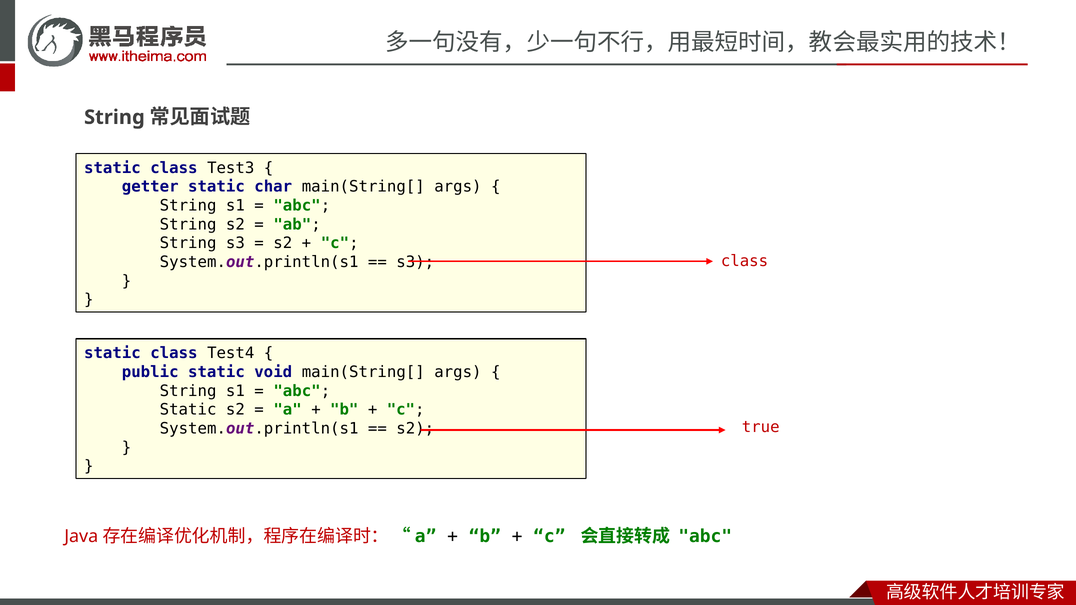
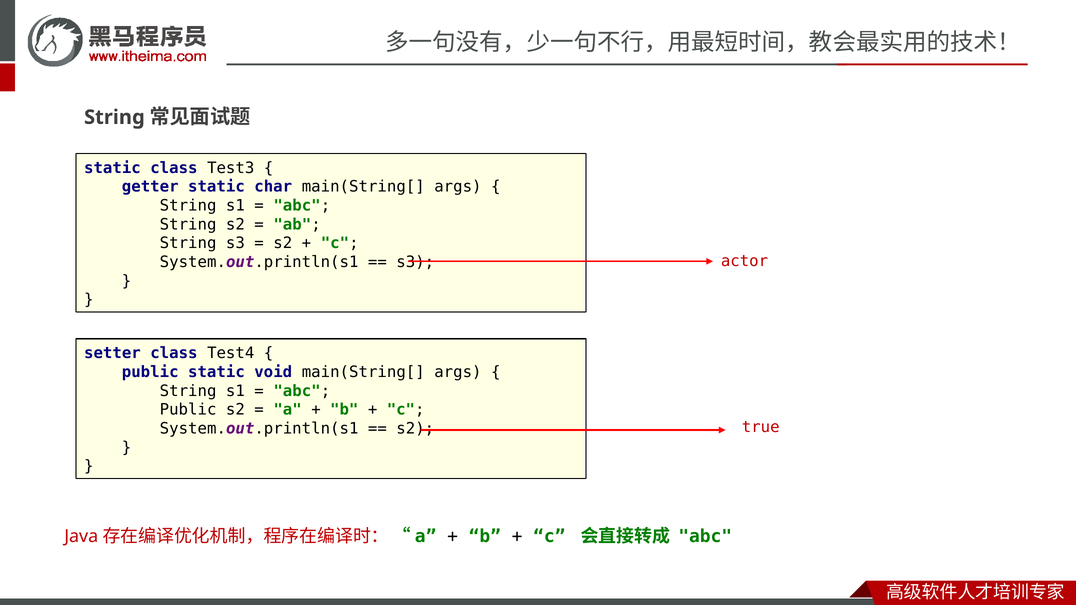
class: class -> actor (745, 261)
static: static -> setter (112, 353)
Static: Static -> Public (188, 410)
